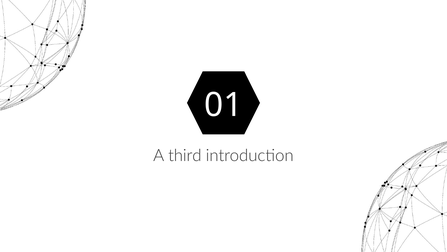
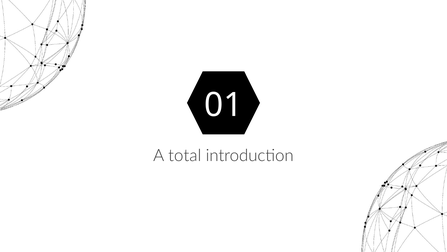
third: third -> total (185, 155)
